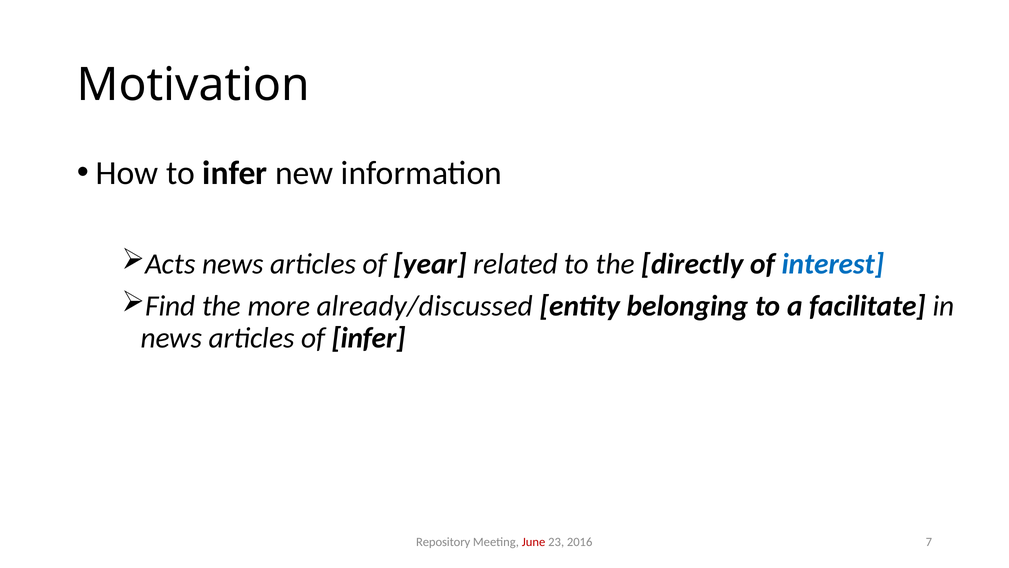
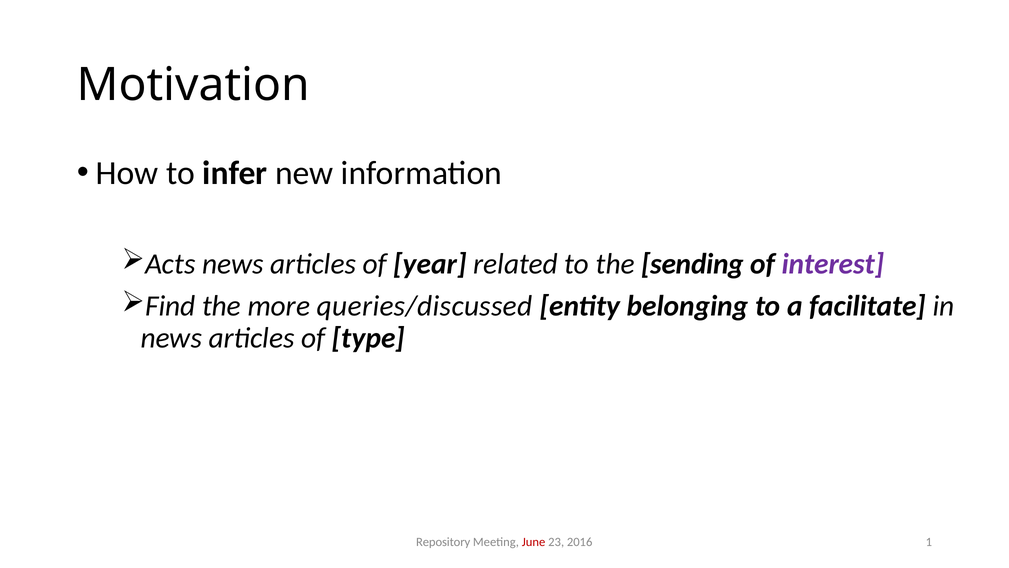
directly: directly -> sending (693, 264)
interest colour: blue -> purple (833, 264)
already/discussed: already/discussed -> queries/discussed (425, 306)
of infer: infer -> type (368, 338)
7: 7 -> 1 (929, 542)
